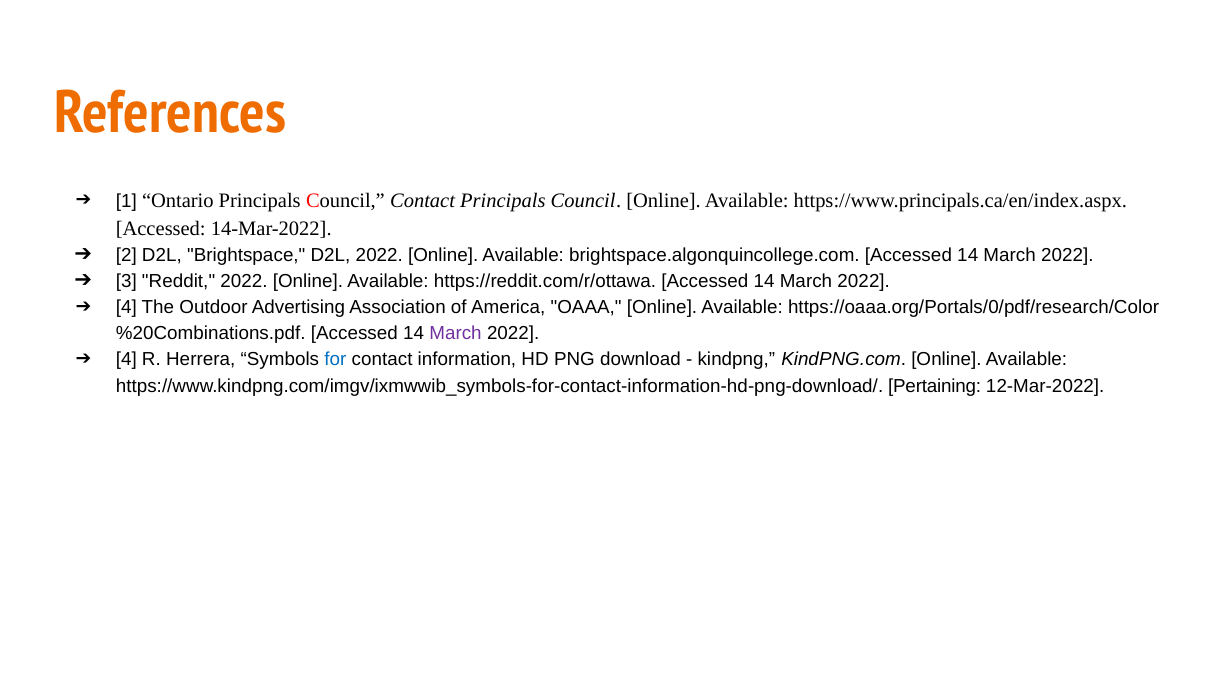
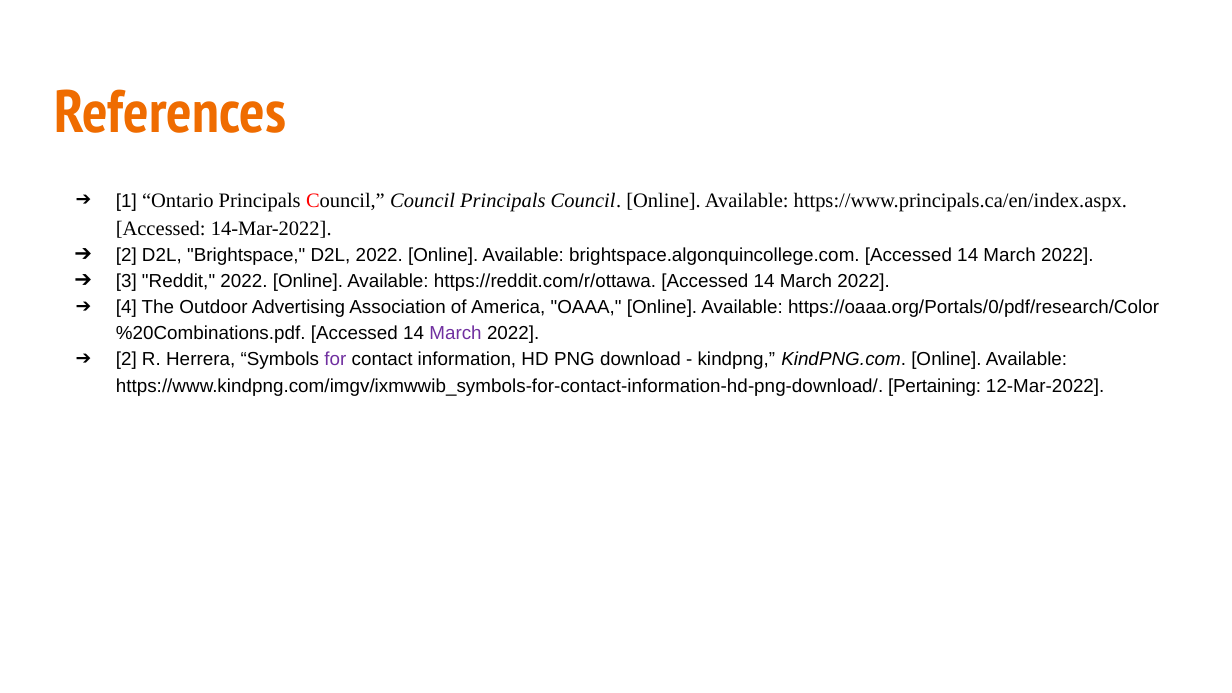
Council Contact: Contact -> Council (423, 200)
4: 4 -> 2 (126, 360)
for colour: blue -> purple (335, 360)
